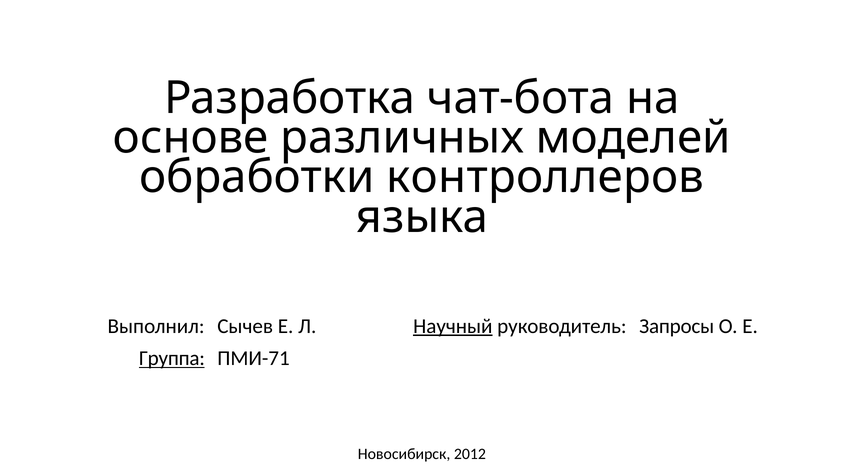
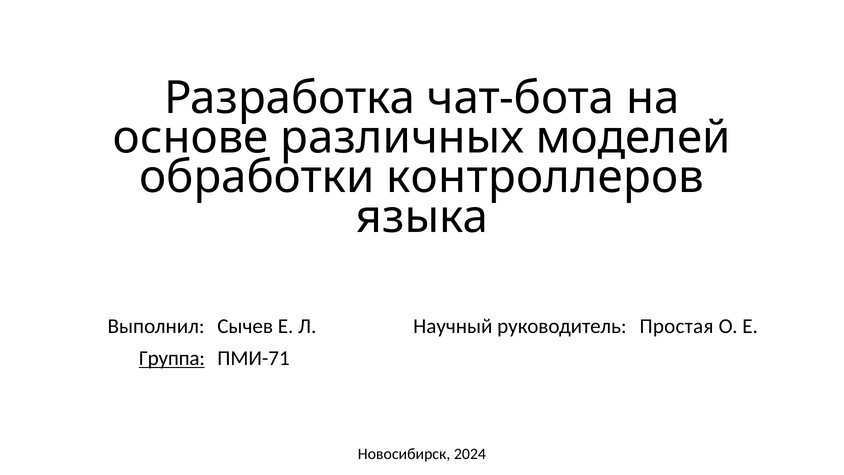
Научный underline: present -> none (453, 326)
Запросы: Запросы -> Простая (677, 326)
2012: 2012 -> 2024 (470, 454)
